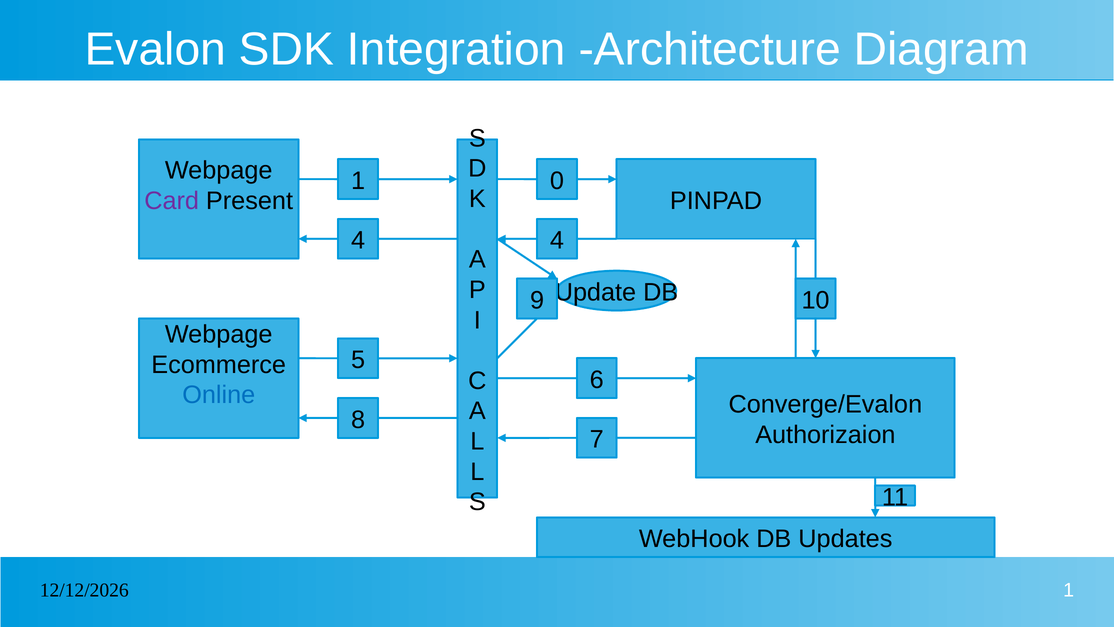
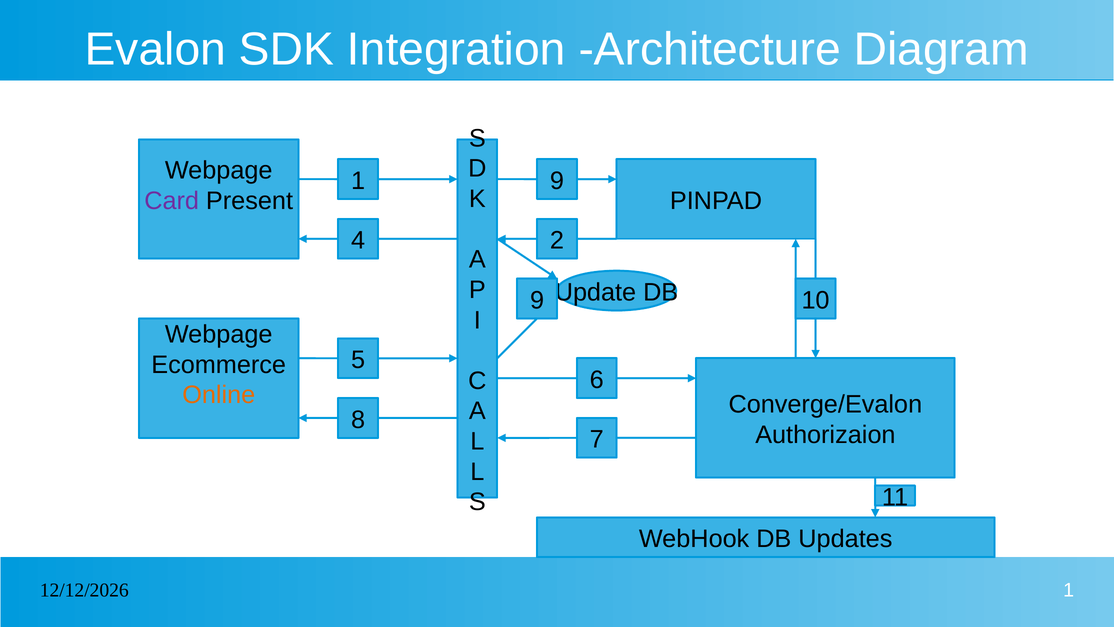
1 0: 0 -> 9 (557, 181)
4 4: 4 -> 2 (557, 240)
Online colour: blue -> orange (219, 395)
